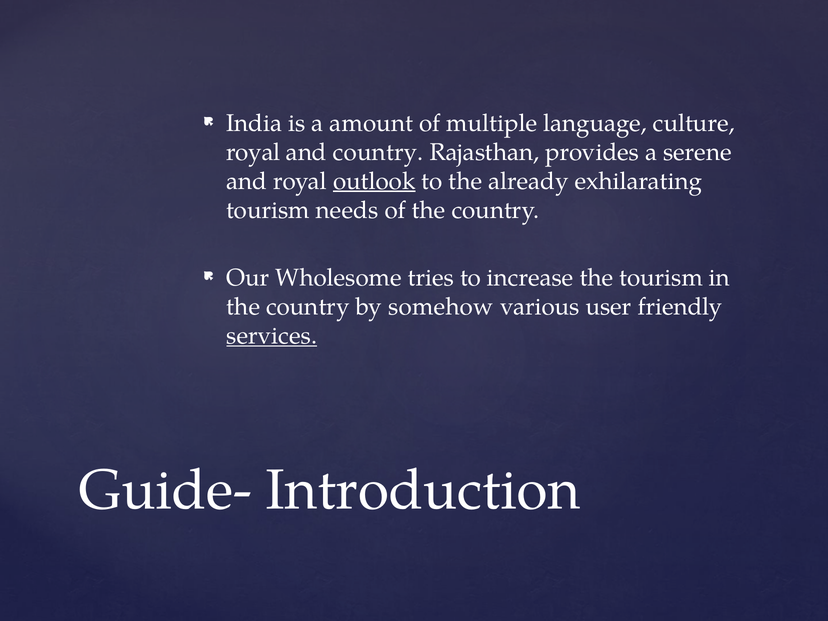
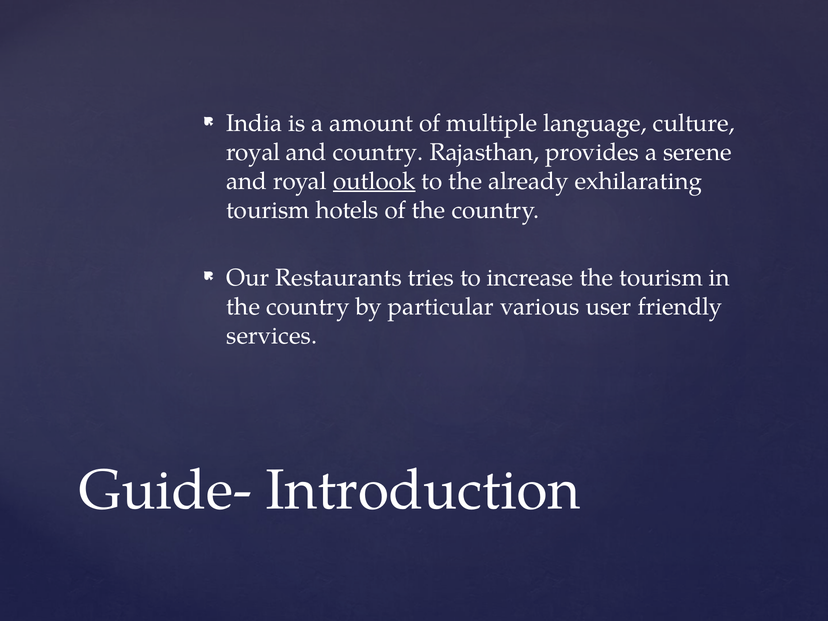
needs: needs -> hotels (347, 210)
Wholesome: Wholesome -> Restaurants (339, 278)
somehow: somehow -> particular (441, 307)
services underline: present -> none (272, 336)
